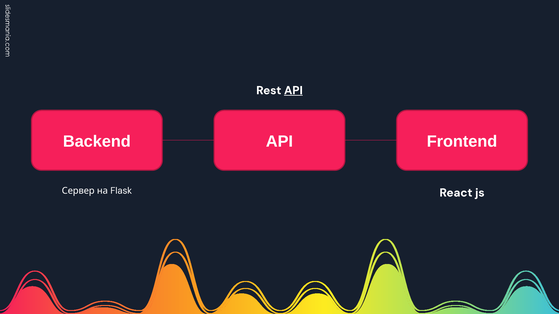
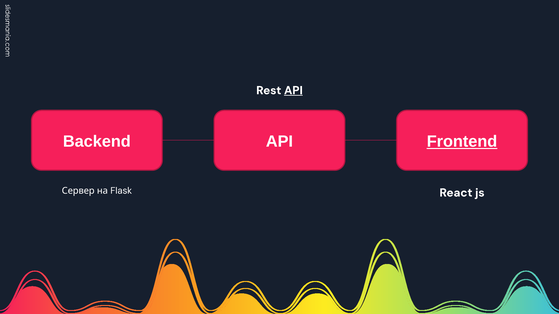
Frontend underline: none -> present (462, 142)
